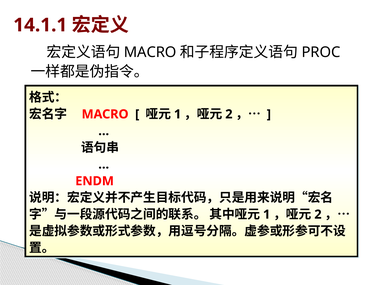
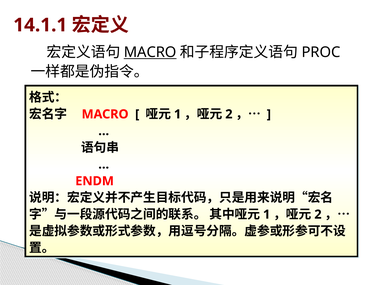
MACRO underline: none -> present (150, 52)
